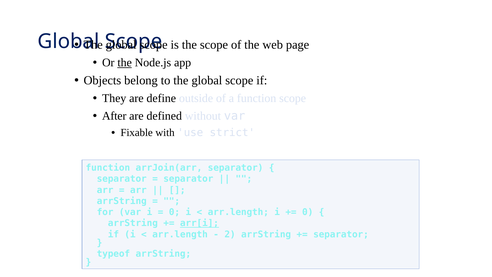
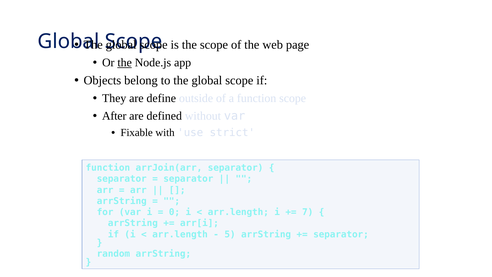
0: 0 -> 7 (308, 212)
arr[i underline: present -> none (199, 223)
2: 2 -> 5 (230, 234)
typeof: typeof -> random (113, 254)
